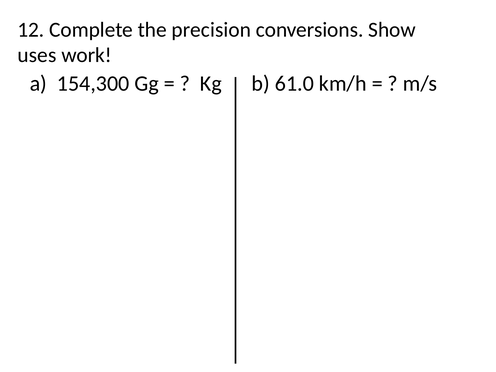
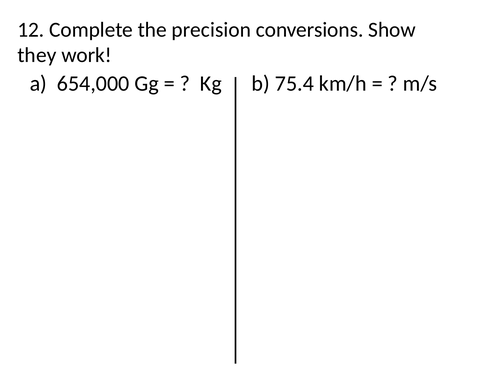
uses: uses -> they (37, 55)
154,300: 154,300 -> 654,000 (93, 83)
61.0: 61.0 -> 75.4 (294, 83)
